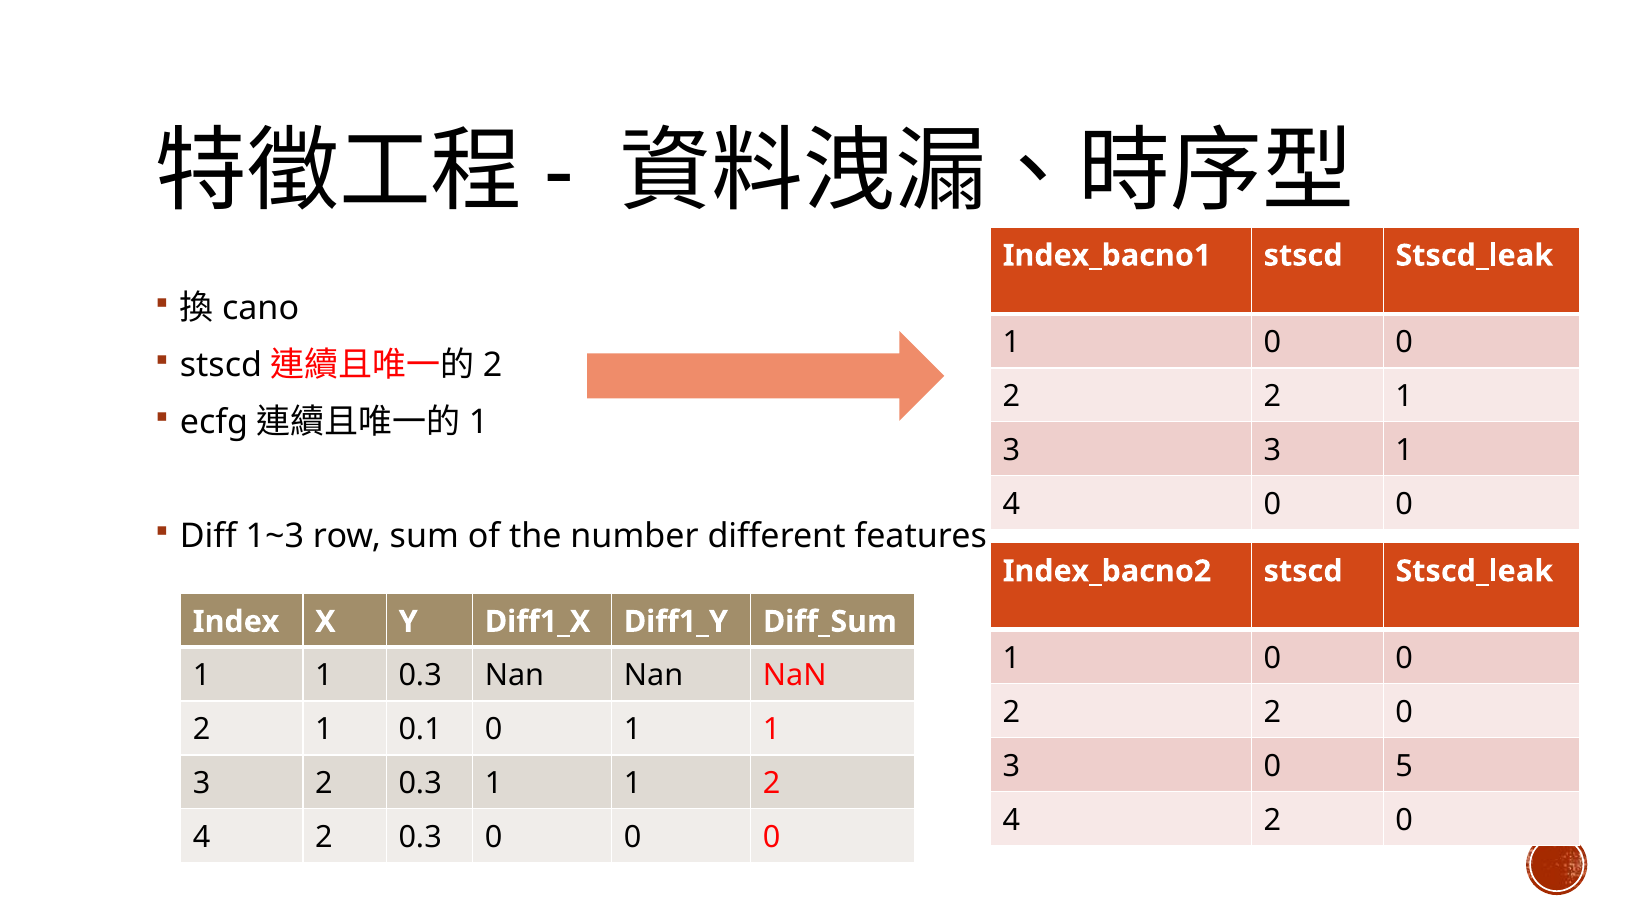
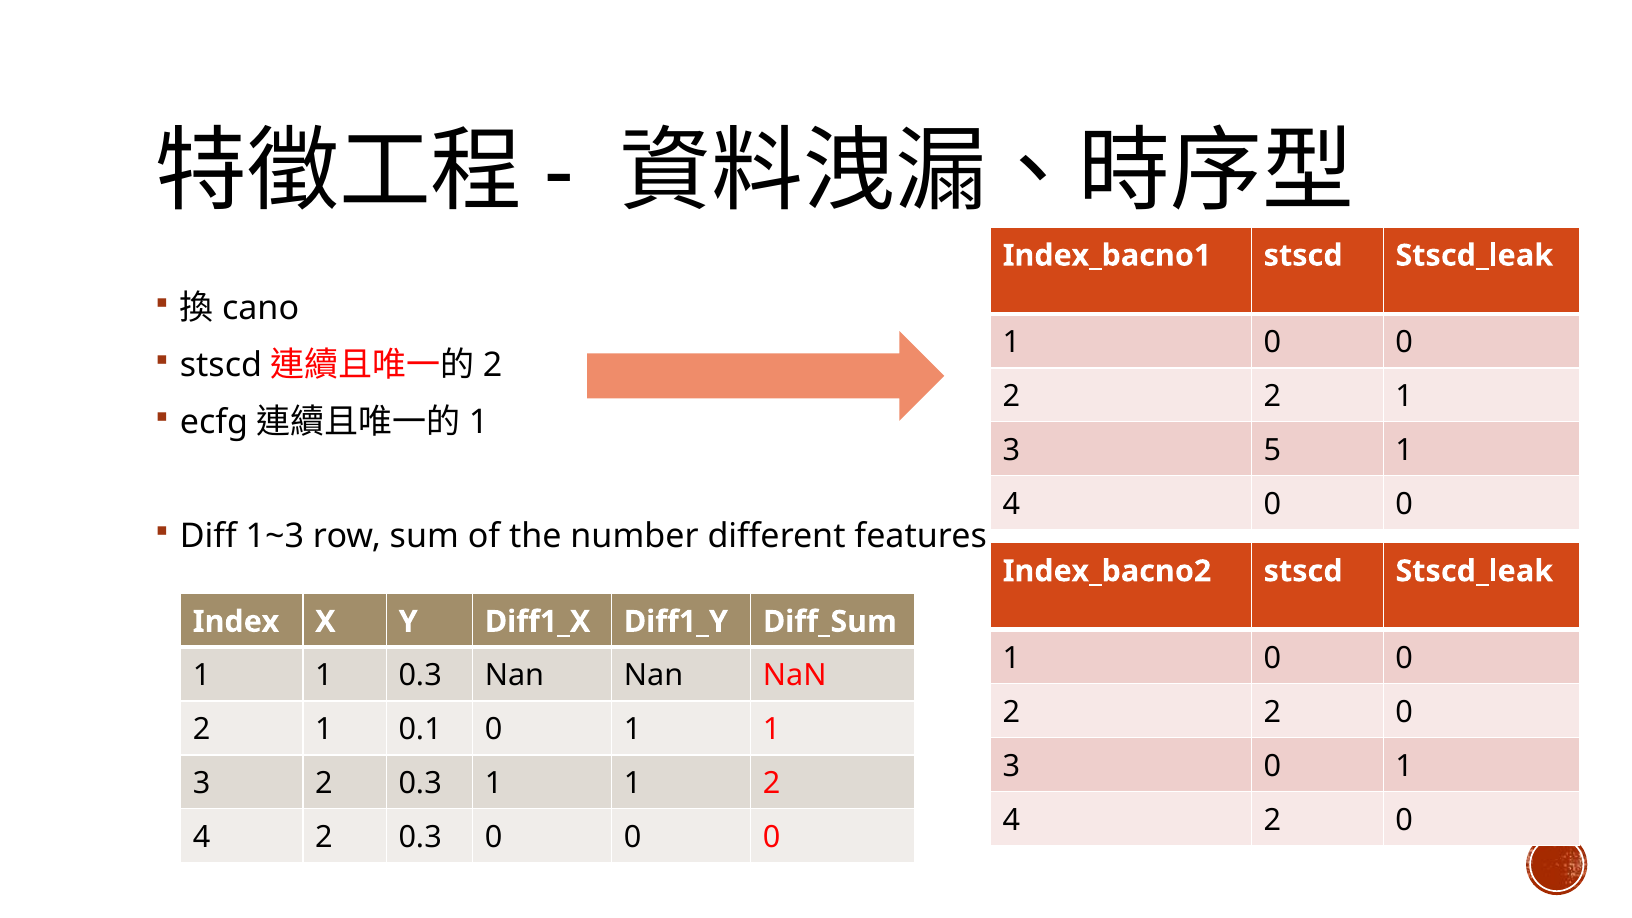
3 3: 3 -> 5 (1272, 450)
3 0 5: 5 -> 1 (1404, 766)
